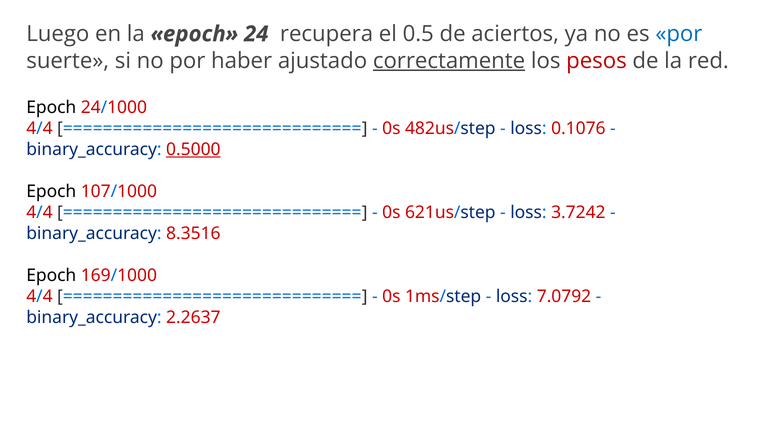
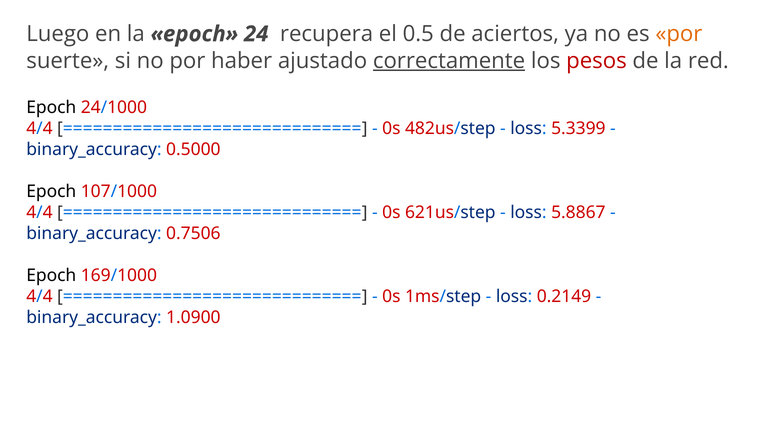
por colour: blue -> orange (679, 34)
0.1076: 0.1076 -> 5.3399 (578, 128)
0.5000 underline: present -> none (193, 149)
3.7242: 3.7242 -> 5.8867 (578, 212)
8.3516: 8.3516 -> 0.7506 (193, 233)
7.0792: 7.0792 -> 0.2149 (564, 296)
2.2637: 2.2637 -> 1.0900 (193, 317)
